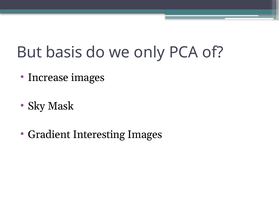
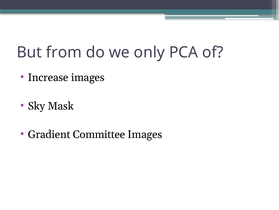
basis: basis -> from (64, 52)
Interesting: Interesting -> Committee (99, 134)
